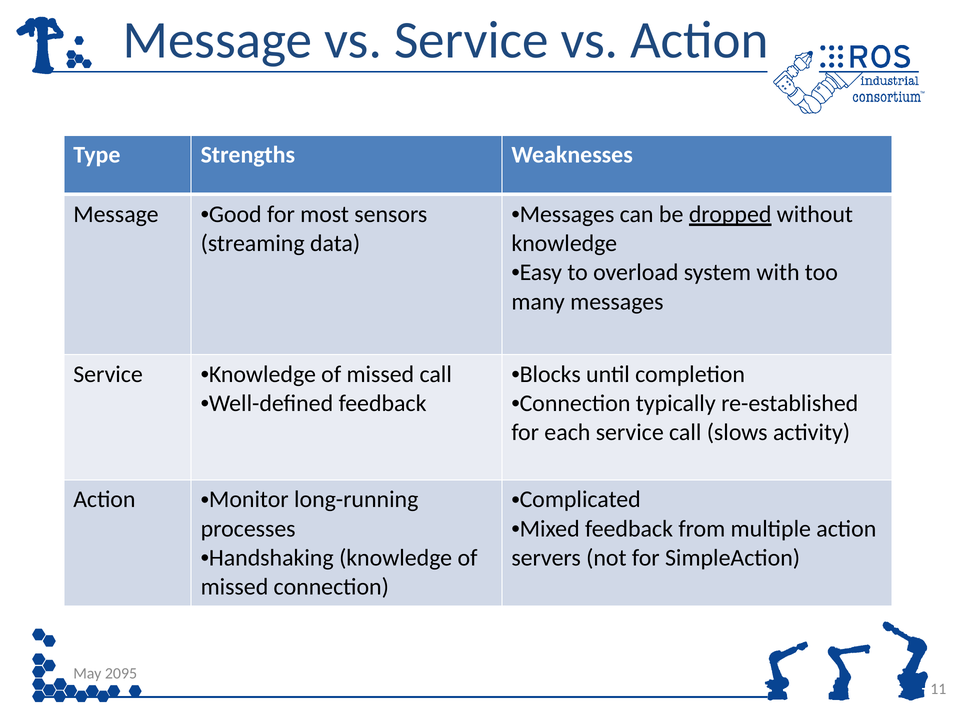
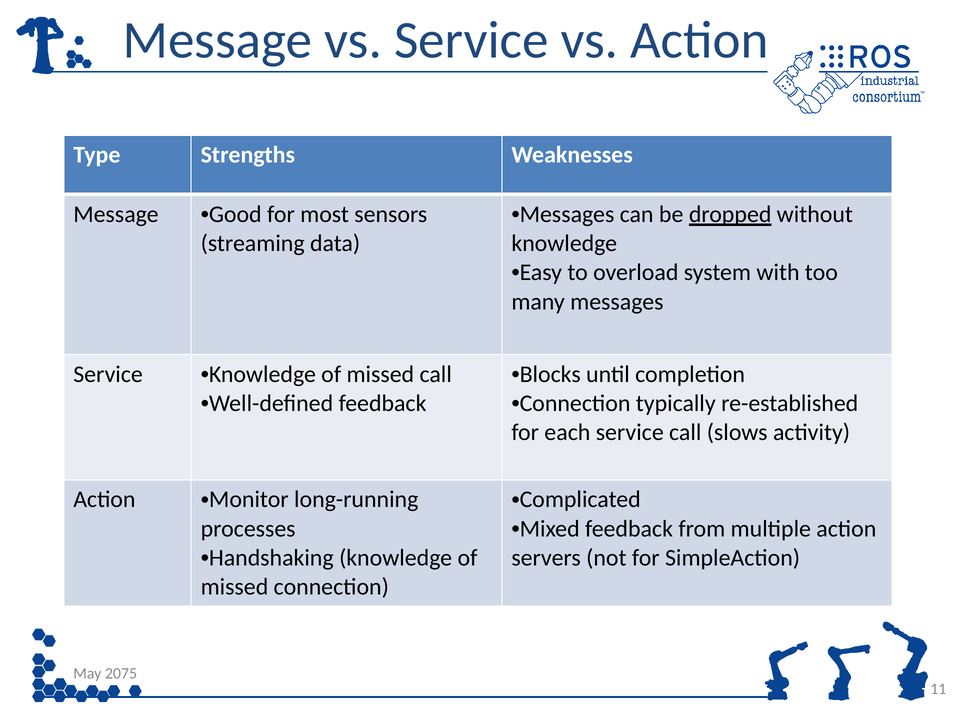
2095: 2095 -> 2075 (121, 673)
